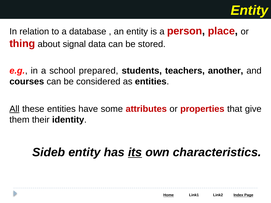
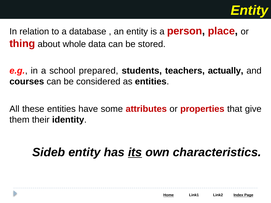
signal: signal -> whole (74, 44)
another: another -> actually (226, 71)
All underline: present -> none (14, 109)
